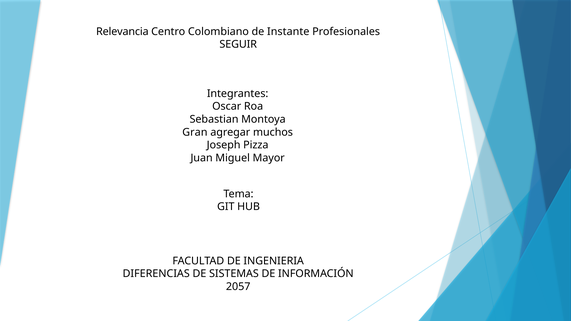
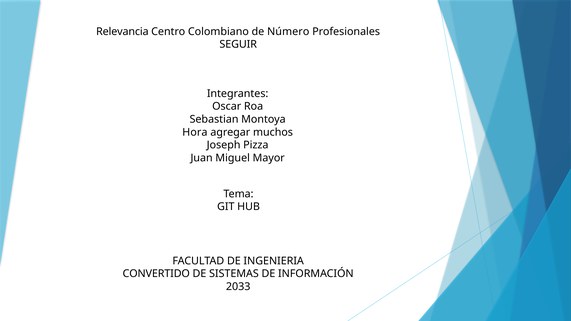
Instante: Instante -> Número (288, 32)
Gran: Gran -> Hora (195, 132)
DIFERENCIAS: DIFERENCIAS -> CONVERTIDO (156, 274)
2057: 2057 -> 2033 (238, 287)
